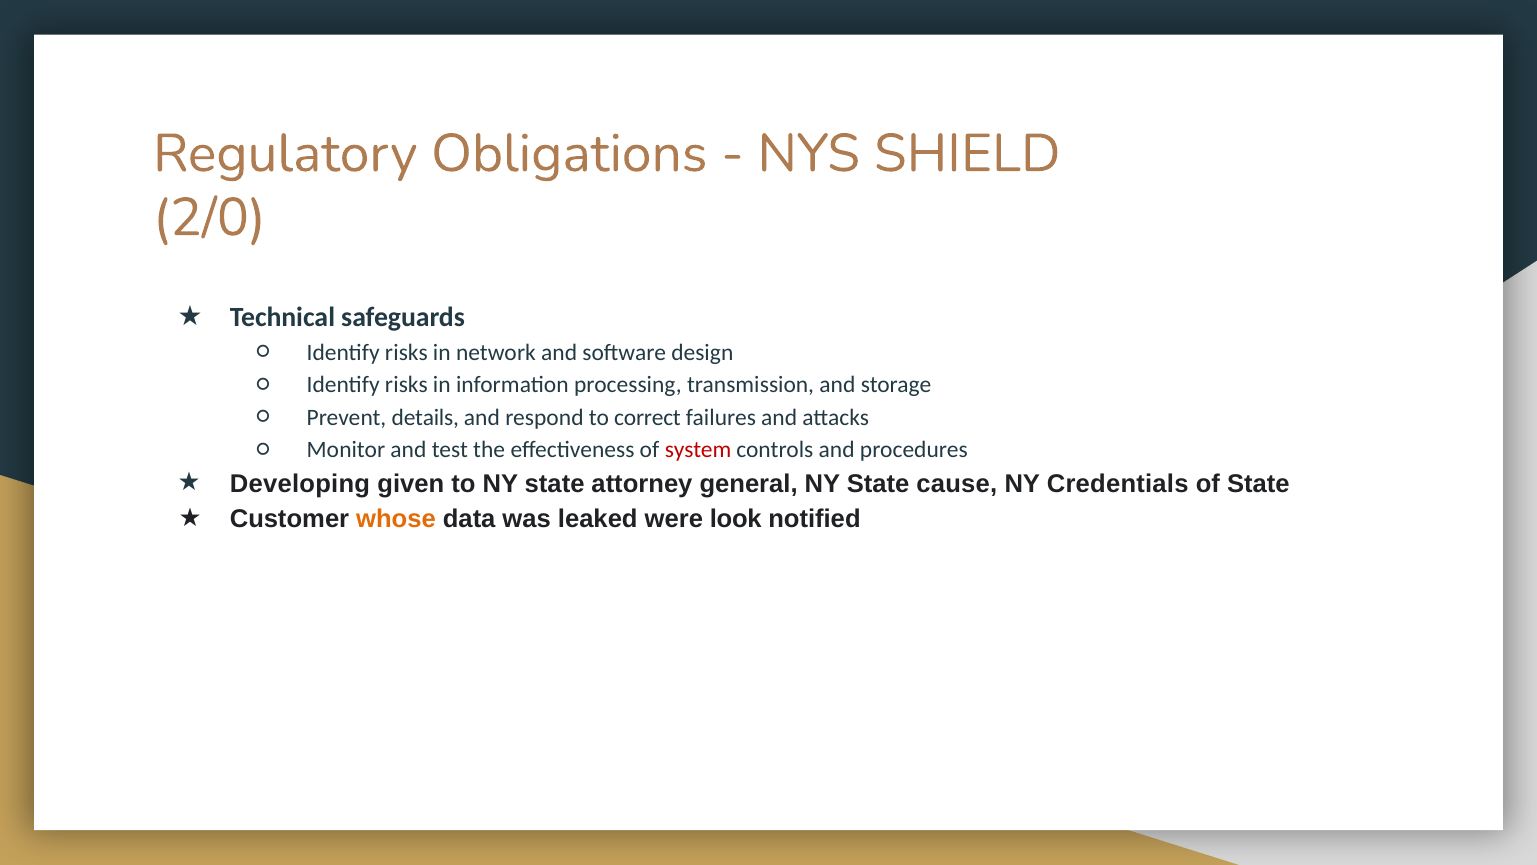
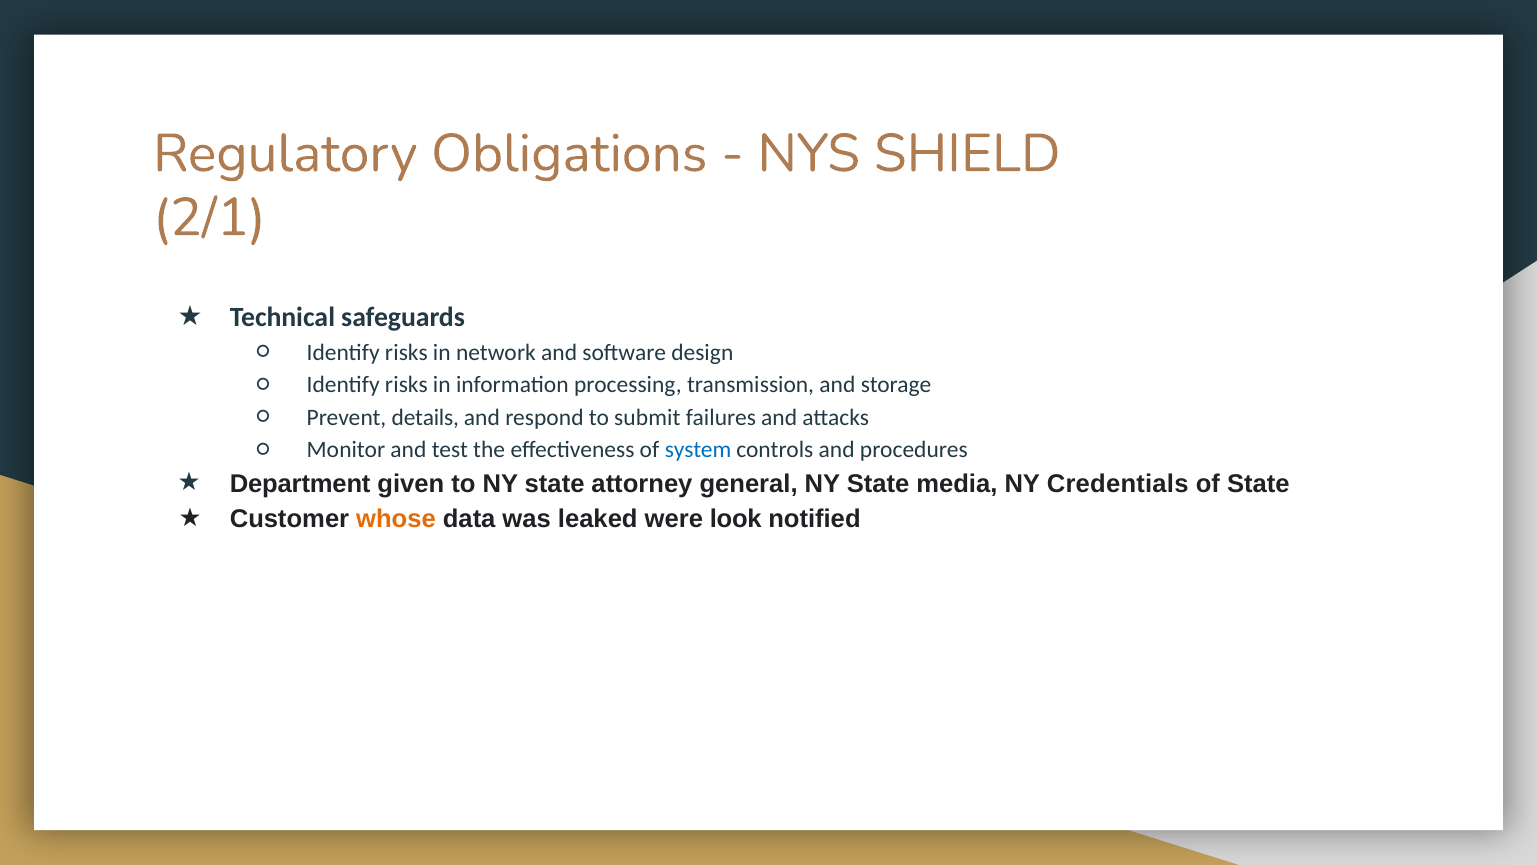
2/0: 2/0 -> 2/1 (209, 217)
correct: correct -> submit (647, 417)
system colour: red -> blue (698, 450)
Developing: Developing -> Department (300, 484)
cause: cause -> media (957, 484)
